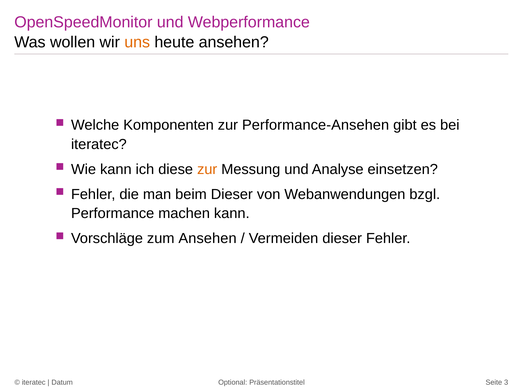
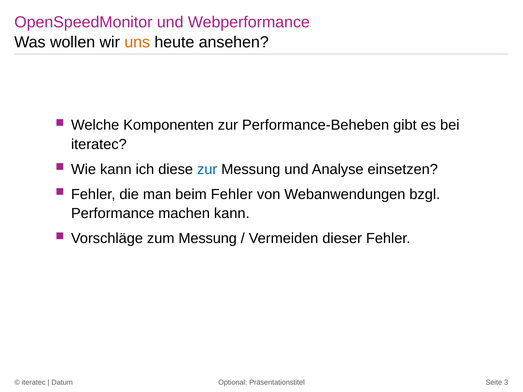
Performance-Ansehen: Performance-Ansehen -> Performance-Beheben (316, 125)
zur colour: orange -> blue (207, 169)
beim Dieser: Dieser -> Fehler (232, 194)
zum Ansehen: Ansehen -> Messung (208, 239)
